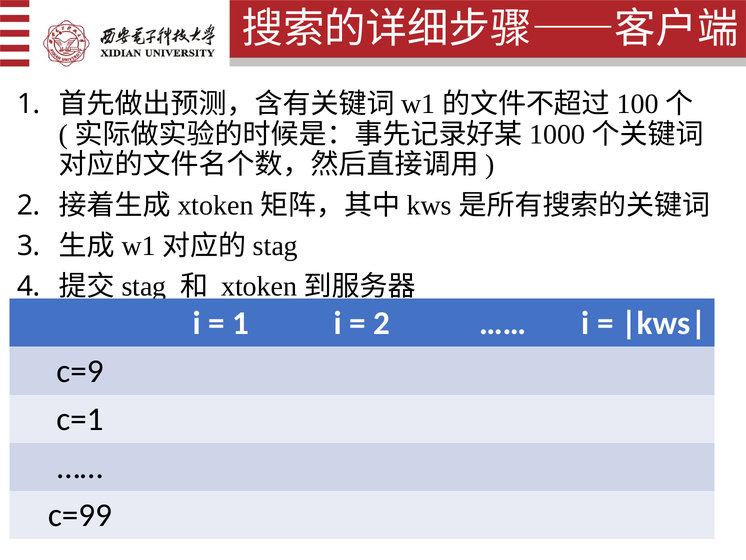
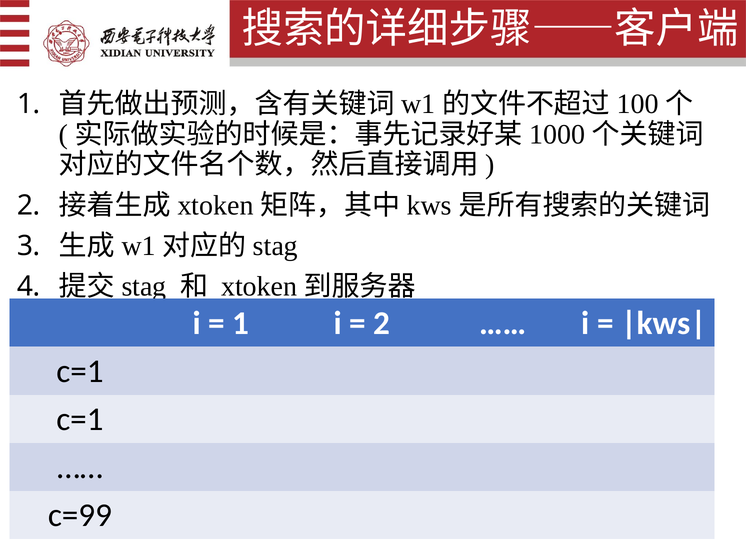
c=9: c=9 -> c=1 (80, 371)
